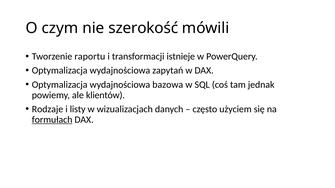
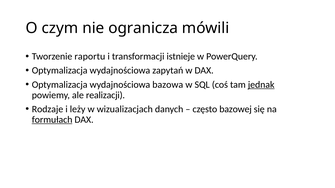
szerokość: szerokość -> ogranicza (143, 28)
jednak underline: none -> present (261, 85)
klientów: klientów -> realizacji (105, 95)
listy: listy -> leży (78, 109)
użyciem: użyciem -> bazowej (236, 109)
